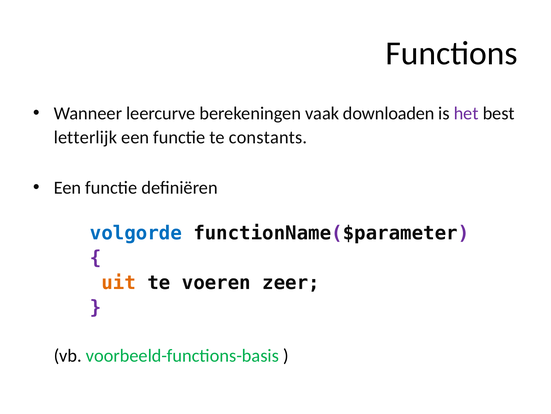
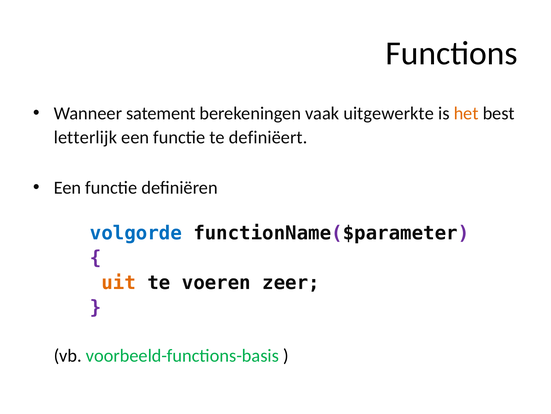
leercurve: leercurve -> satement (161, 113)
downloaden: downloaden -> uitgewerkte (389, 113)
het colour: purple -> orange (466, 113)
constants: constants -> definiëert (268, 137)
